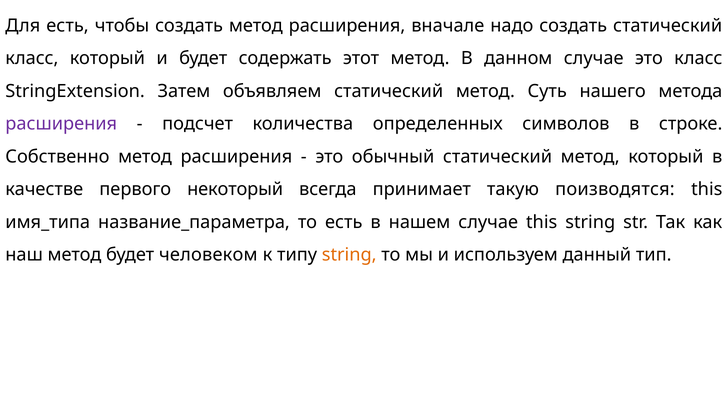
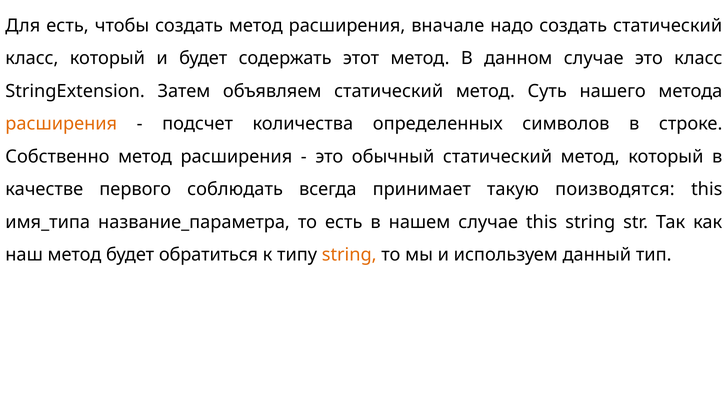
расширения colour: purple -> orange (61, 124)
некоторый: некоторый -> соблюдать (235, 190)
человеком: человеком -> обратиться (208, 255)
